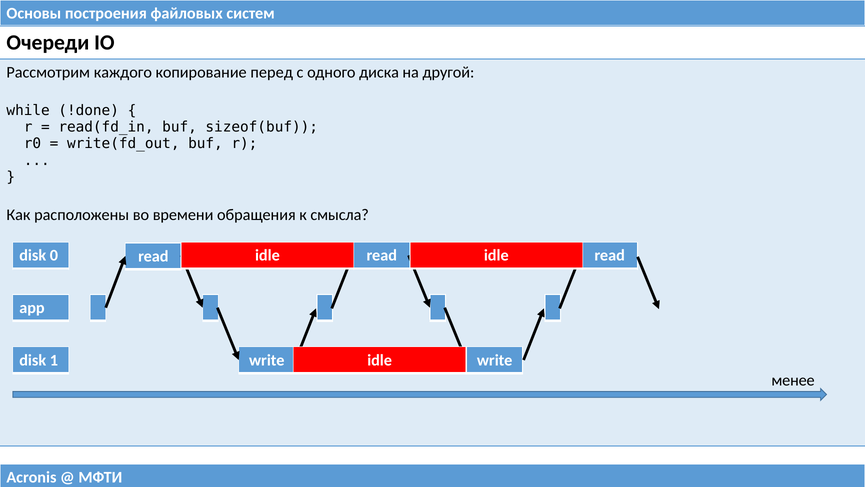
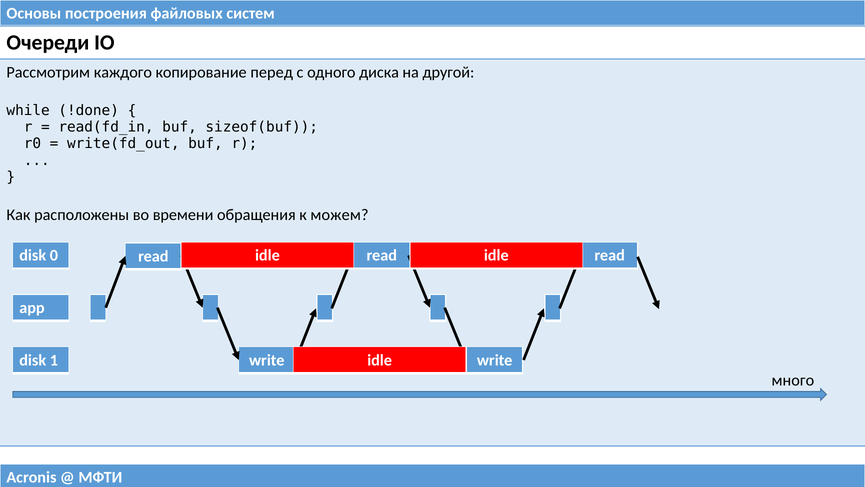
смысла: смысла -> можем (340, 215)
менее: менее -> много (793, 380)
